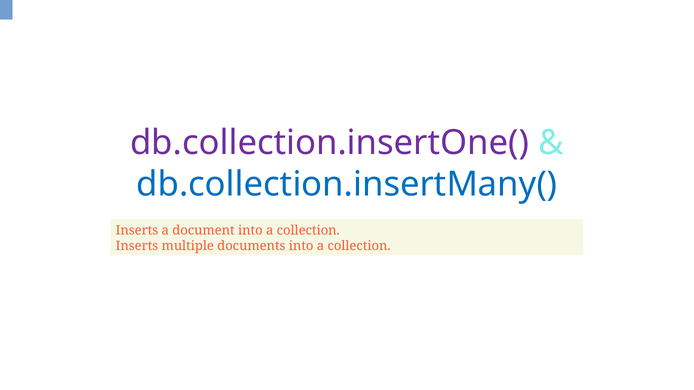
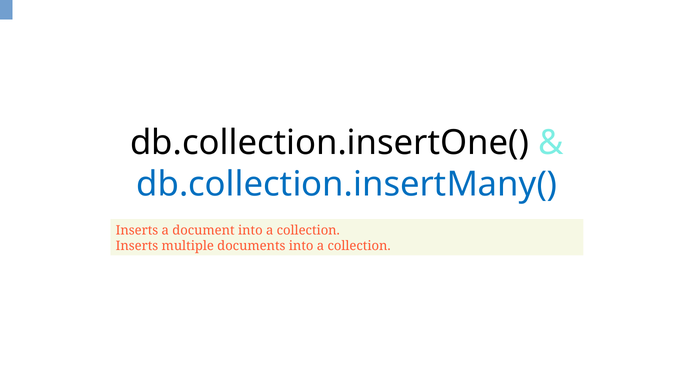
db.collection.insertOne( colour: purple -> black (330, 143)
